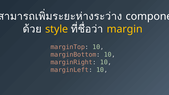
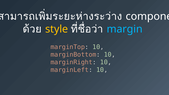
margin colour: yellow -> light blue (125, 29)
